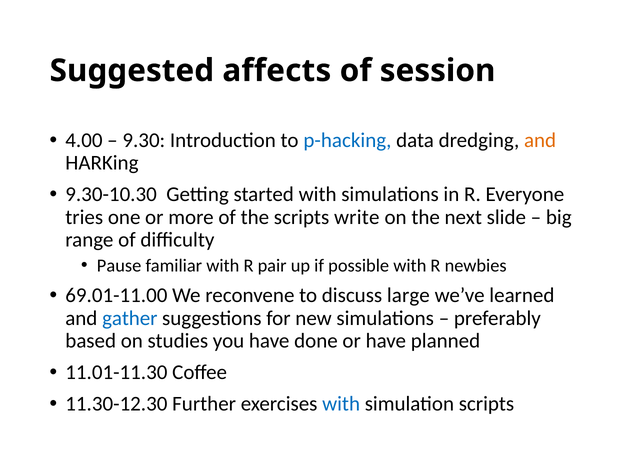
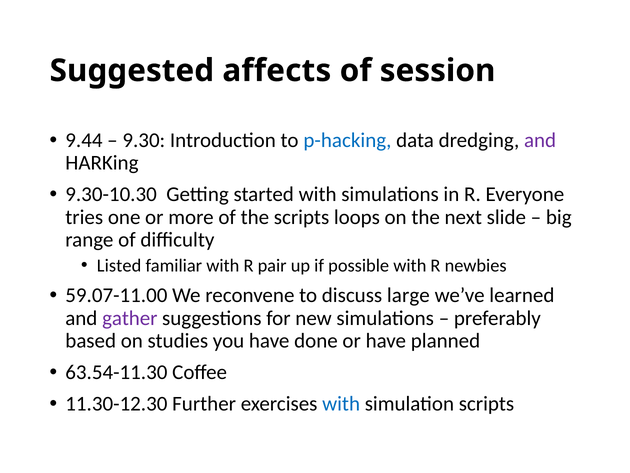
4.00: 4.00 -> 9.44 (84, 140)
and colour: orange -> purple (540, 140)
write: write -> loops (357, 217)
Pause: Pause -> Listed (119, 265)
69.01-11.00: 69.01-11.00 -> 59.07-11.00 (116, 295)
gather colour: blue -> purple (130, 318)
11.01-11.30: 11.01-11.30 -> 63.54-11.30 (116, 372)
